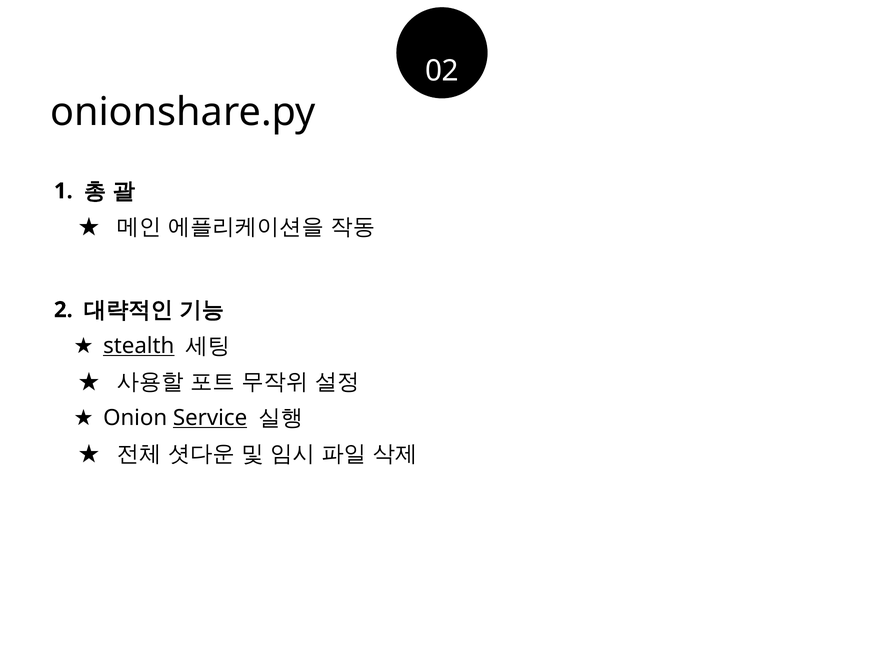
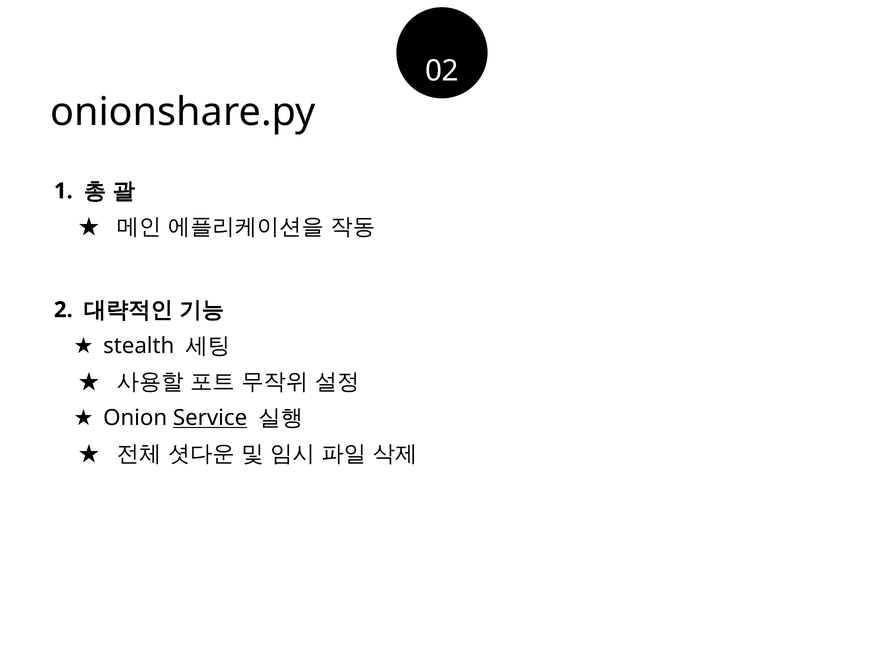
stealth underline: present -> none (139, 346)
